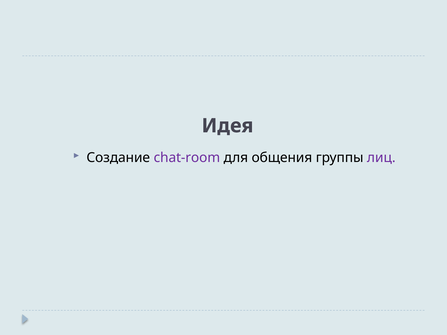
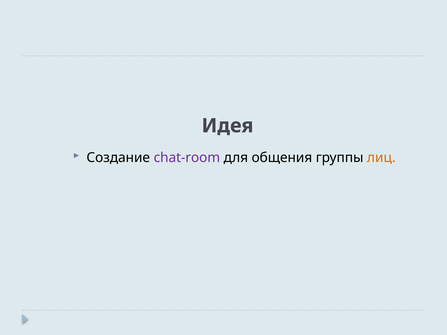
лиц colour: purple -> orange (381, 158)
